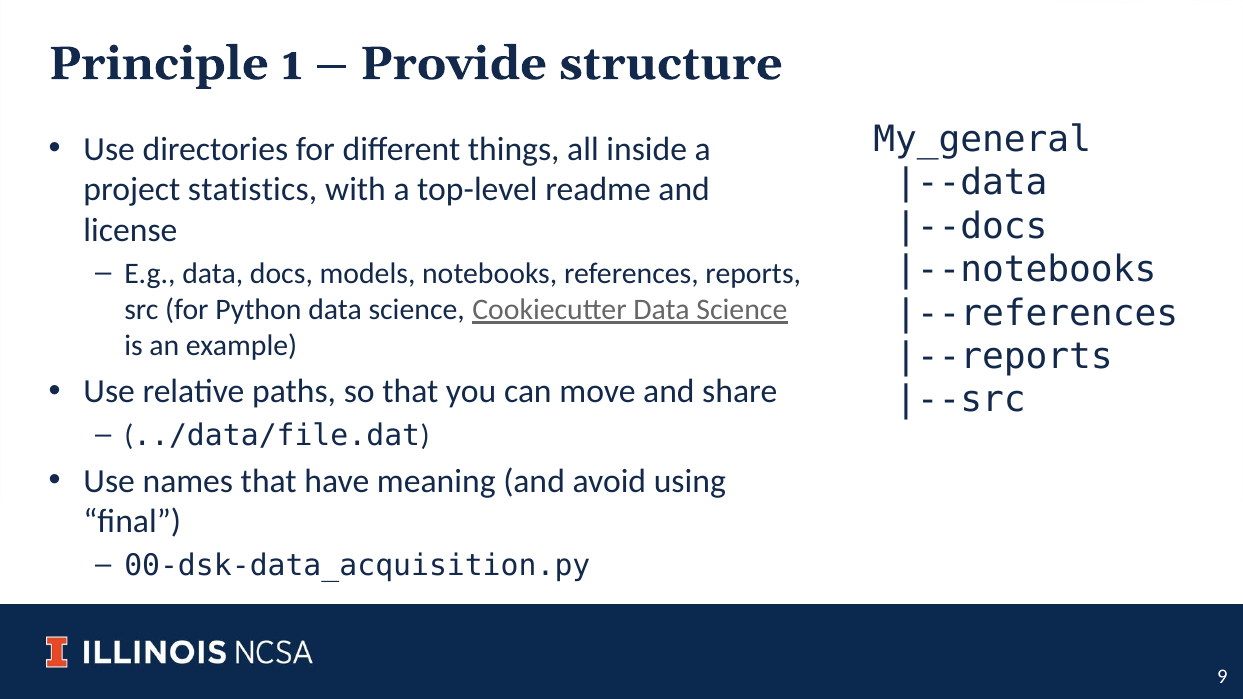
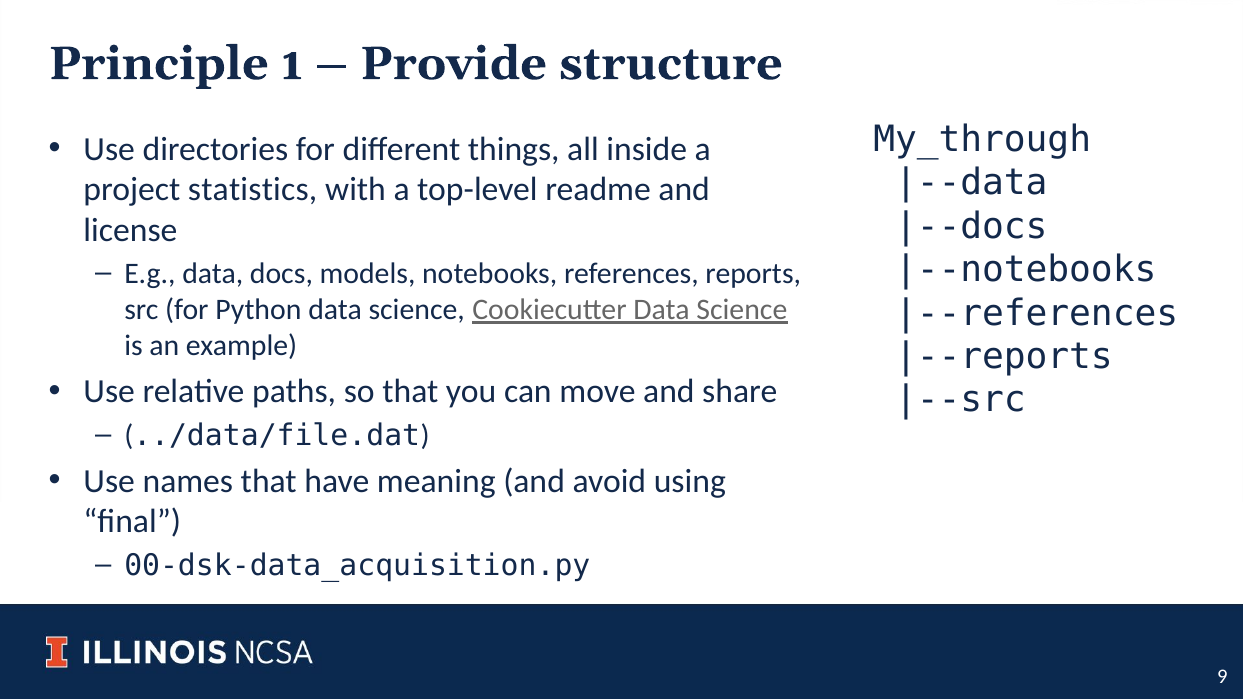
My_general: My_general -> My_through (982, 140)
